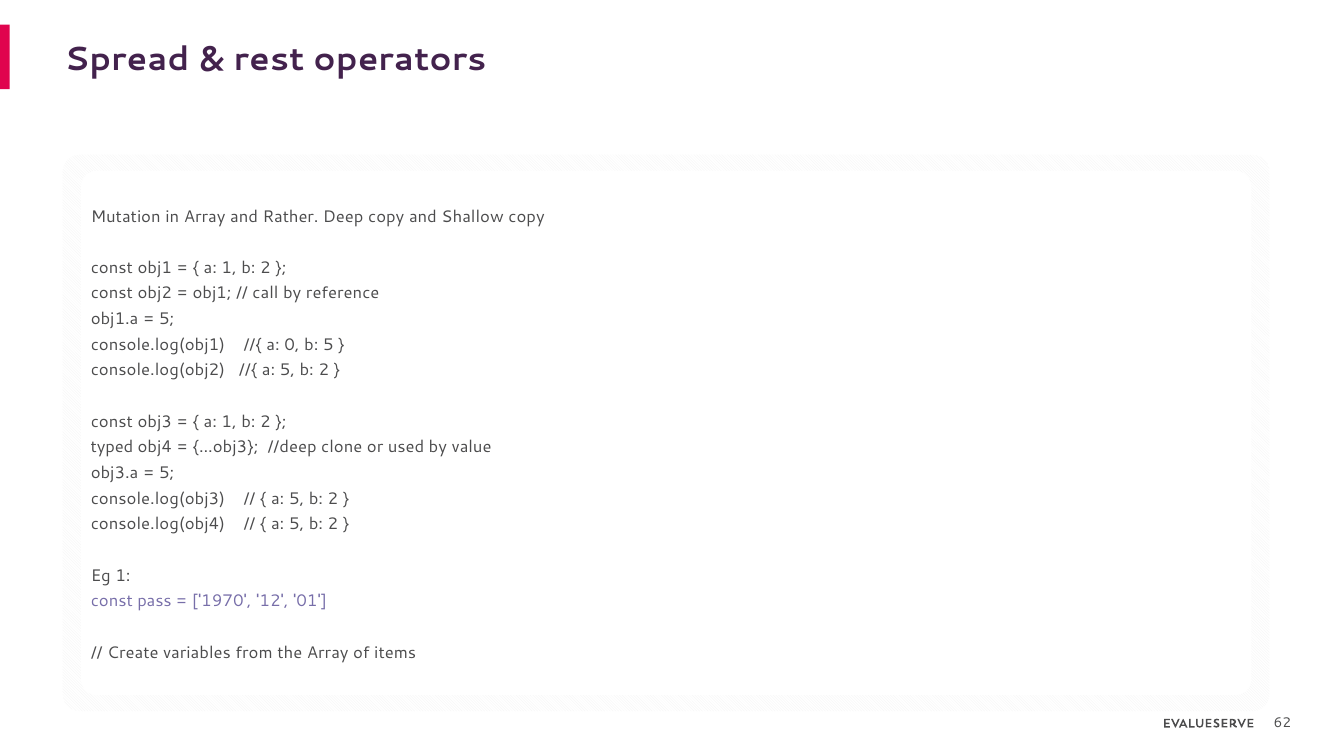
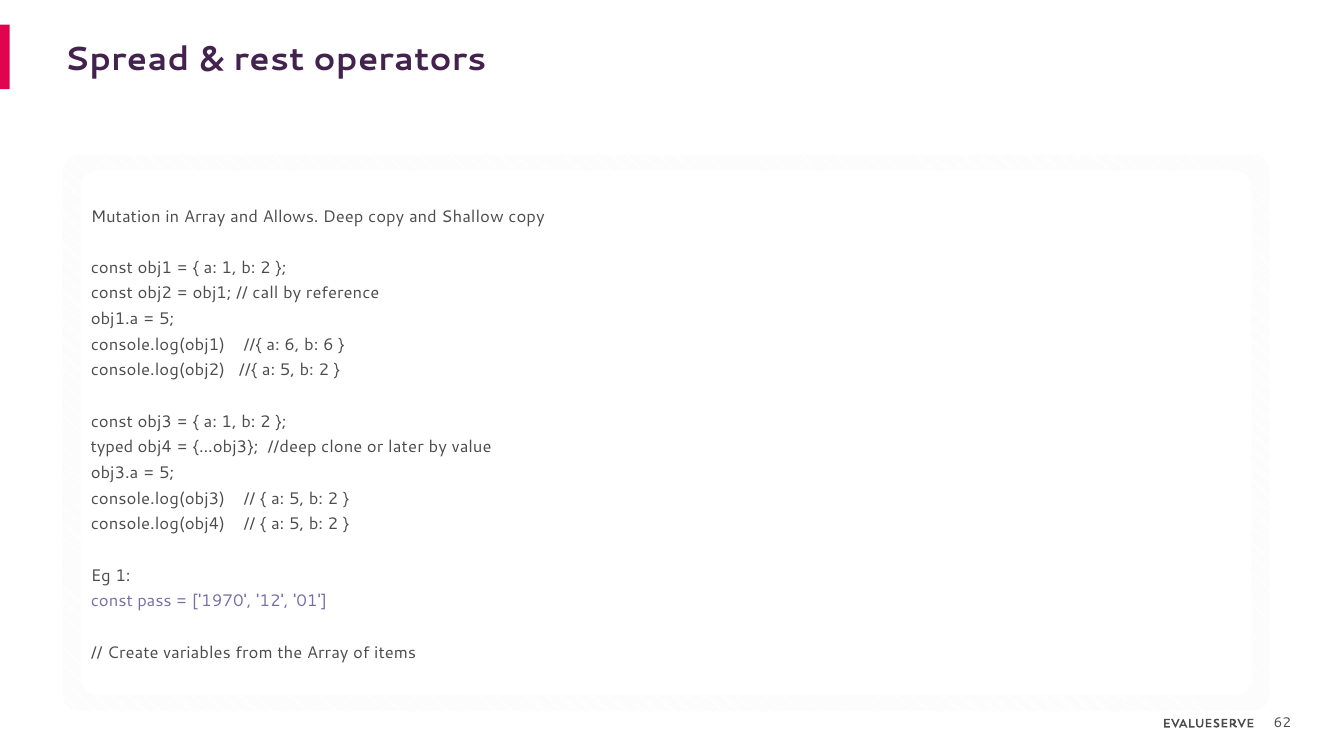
Rather: Rather -> Allows (291, 216)
a 0: 0 -> 6 (292, 345)
b 5: 5 -> 6 (328, 345)
used: used -> later (406, 447)
